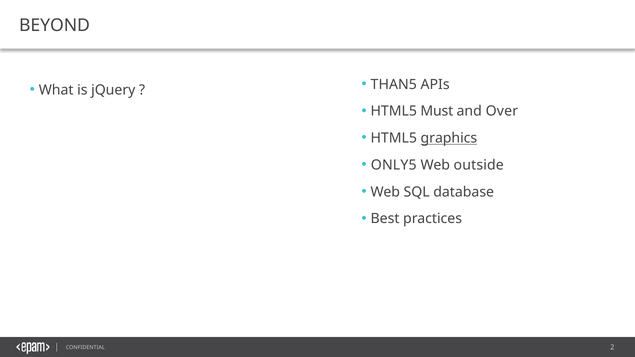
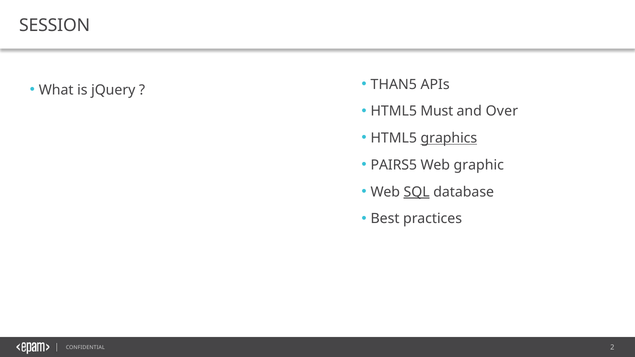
BEYOND: BEYOND -> SESSION (55, 26)
ONLY5: ONLY5 -> PAIRS5 (394, 165)
outside: outside -> graphic (479, 165)
SQL underline: none -> present (417, 192)
